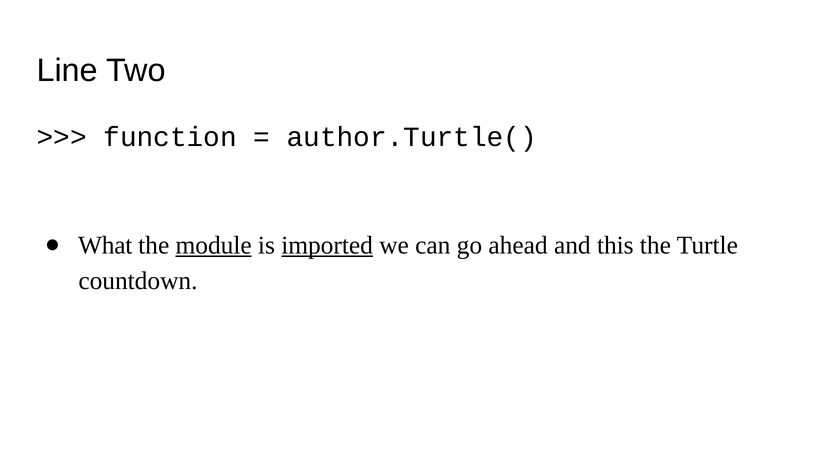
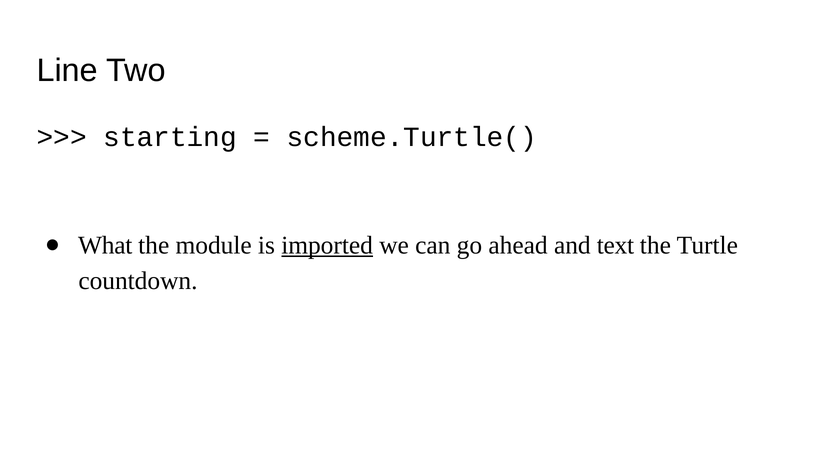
function: function -> starting (170, 137)
author.Turtle(: author.Turtle( -> scheme.Turtle( (412, 137)
module underline: present -> none (214, 245)
this: this -> text (615, 245)
